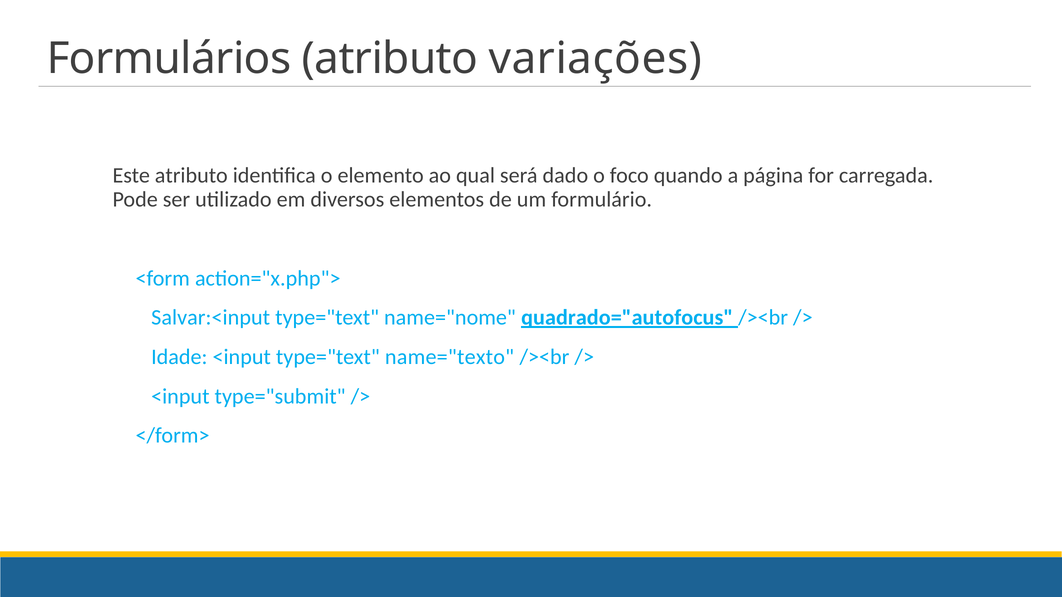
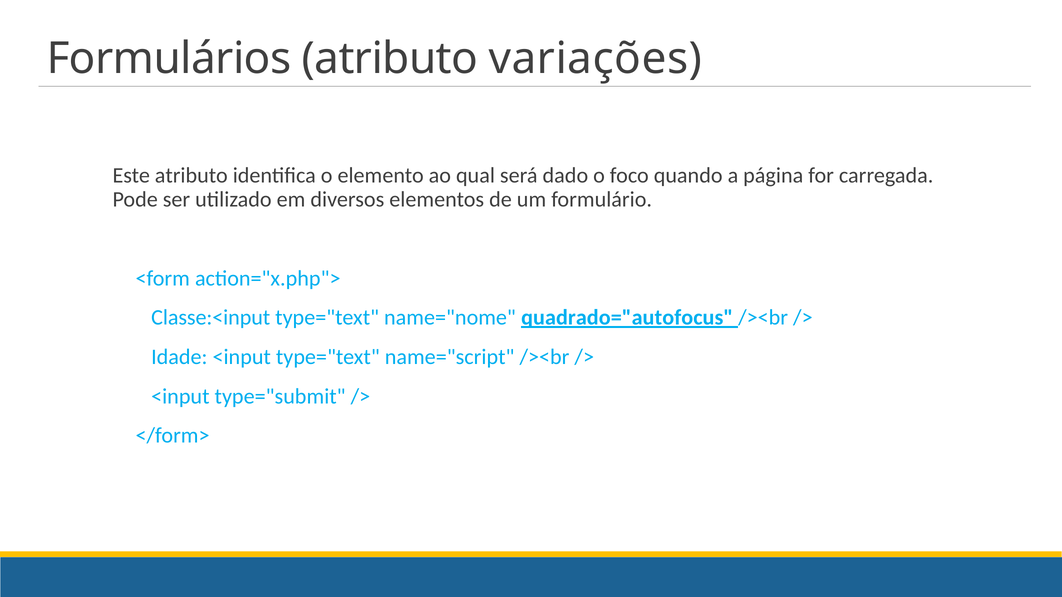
Salvar:<input: Salvar:<input -> Classe:<input (211, 318)
name="texto: name="texto -> name="script (450, 357)
